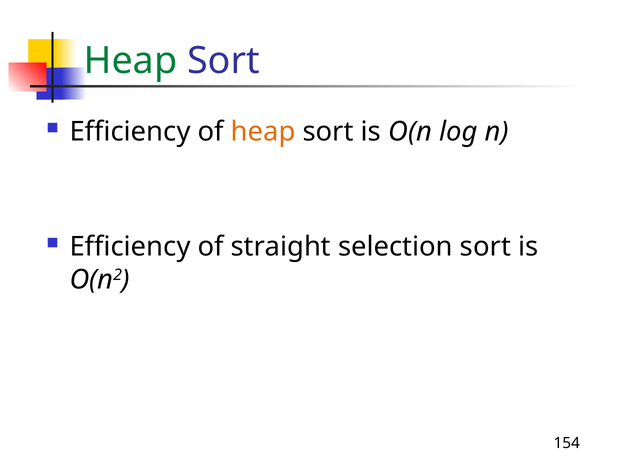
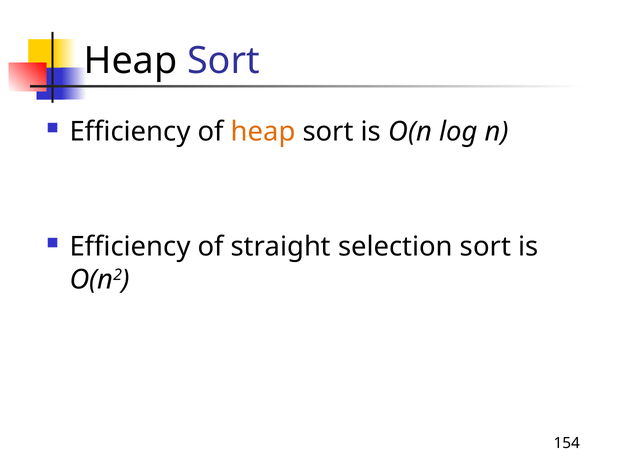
Heap colour: green -> black (131, 61)
